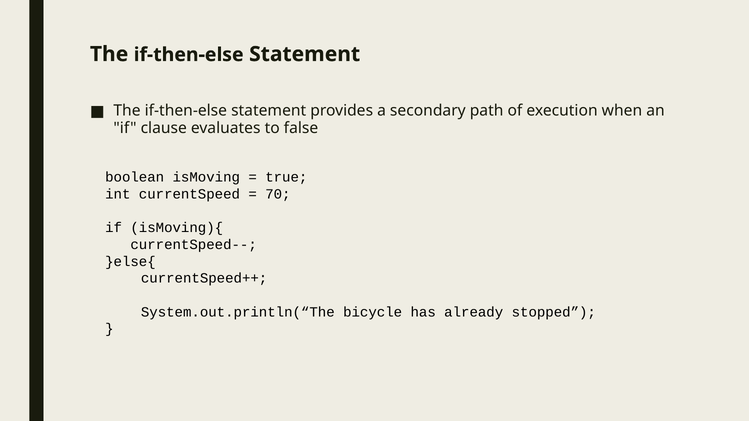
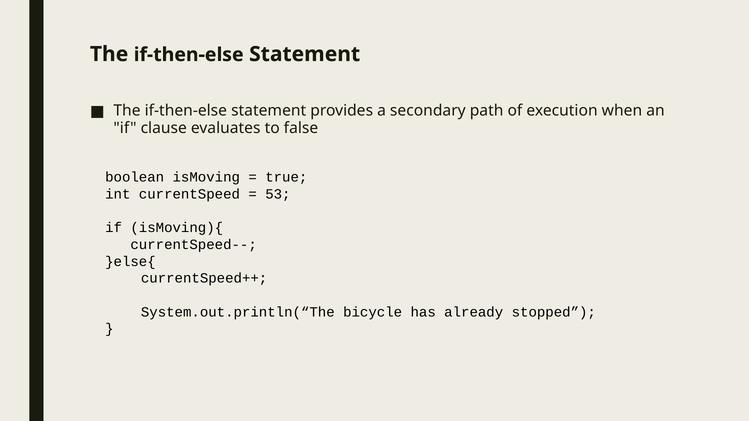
70: 70 -> 53 (278, 194)
